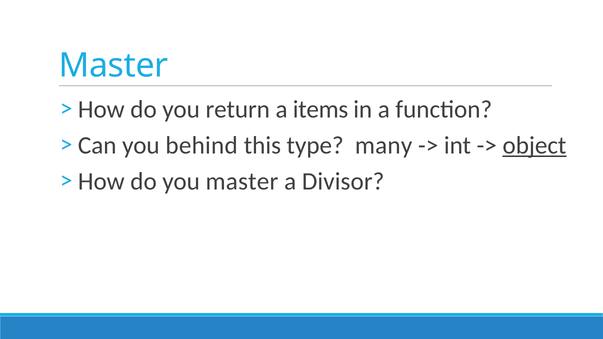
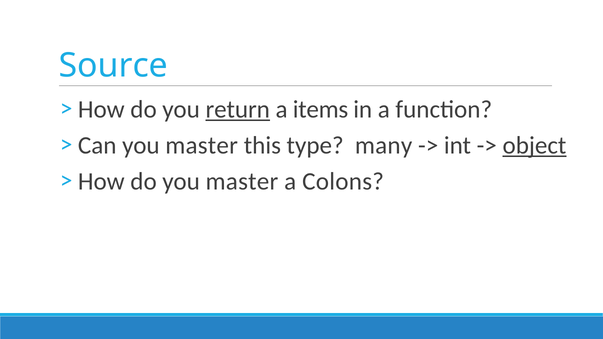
Master: Master -> Source (113, 66)
return underline: none -> present (238, 110)
Can you behind: behind -> master (202, 146)
Divisor: Divisor -> Colons (343, 182)
